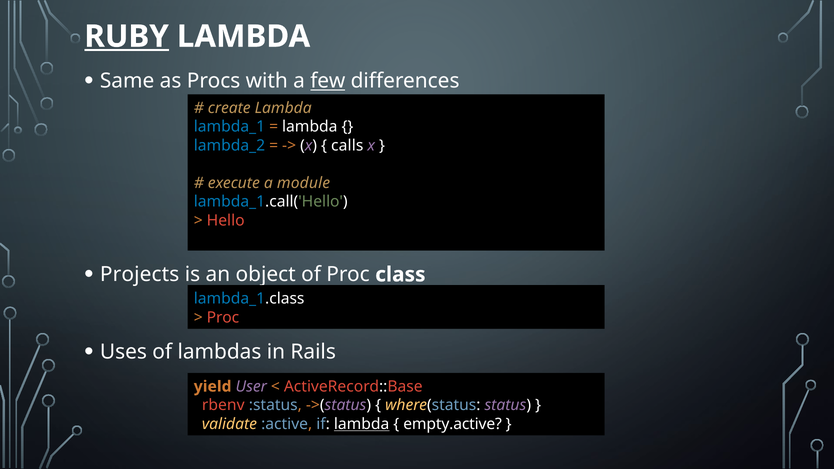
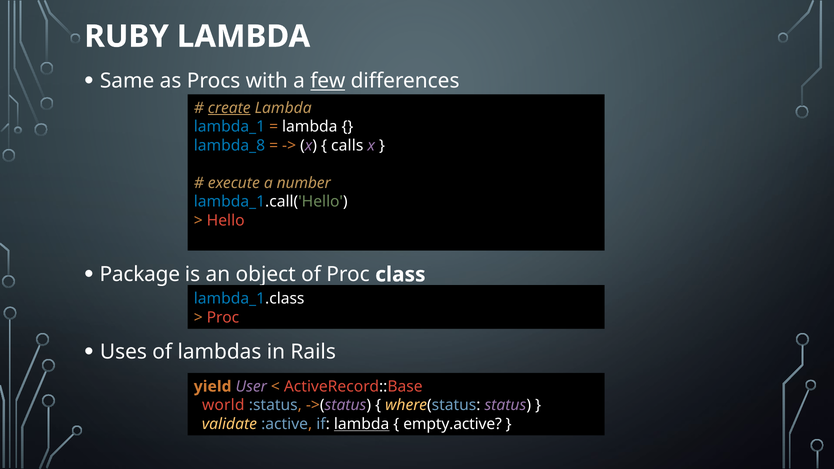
RUBY underline: present -> none (127, 36)
create underline: none -> present (229, 108)
lambda_2: lambda_2 -> lambda_8 (229, 145)
module: module -> number (304, 183)
Projects: Projects -> Package (140, 275)
rbenv: rbenv -> world (223, 405)
